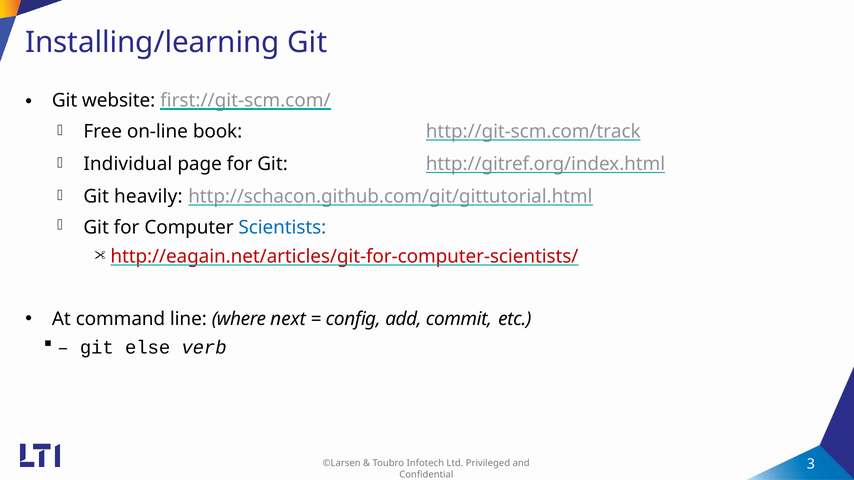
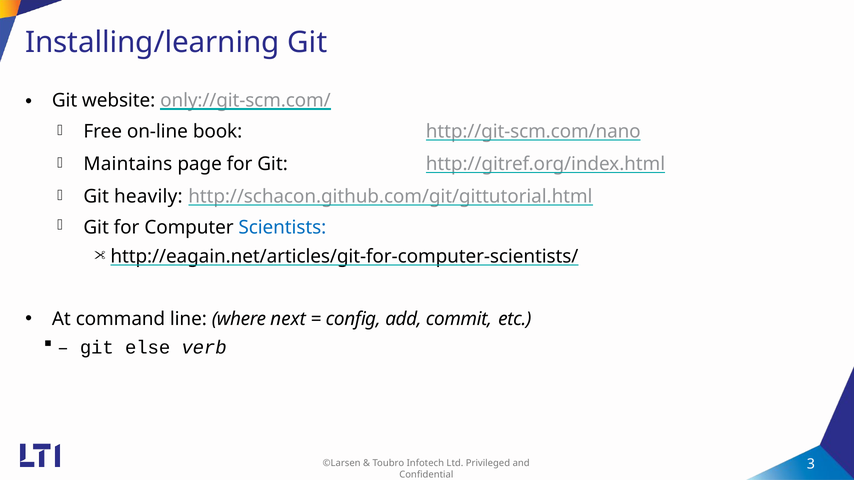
first://git-scm.com/: first://git-scm.com/ -> only://git-scm.com/ (245, 101)
http://git-scm.com/track: http://git-scm.com/track -> http://git-scm.com/nano (533, 132)
Individual: Individual -> Maintains (128, 164)
http://eagain.net/articles/git-for-computer-scientists/ colour: red -> black (344, 256)
